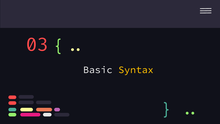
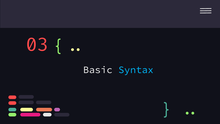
Syntax colour: yellow -> light blue (136, 70)
